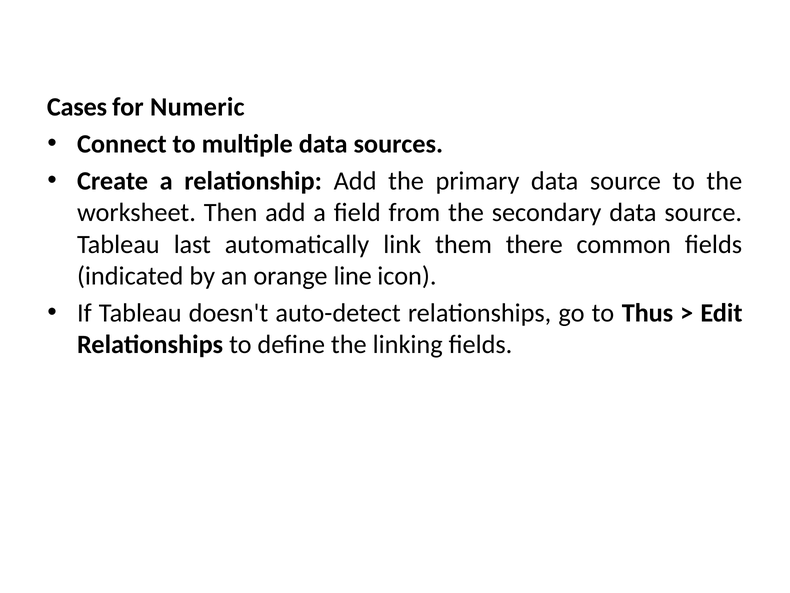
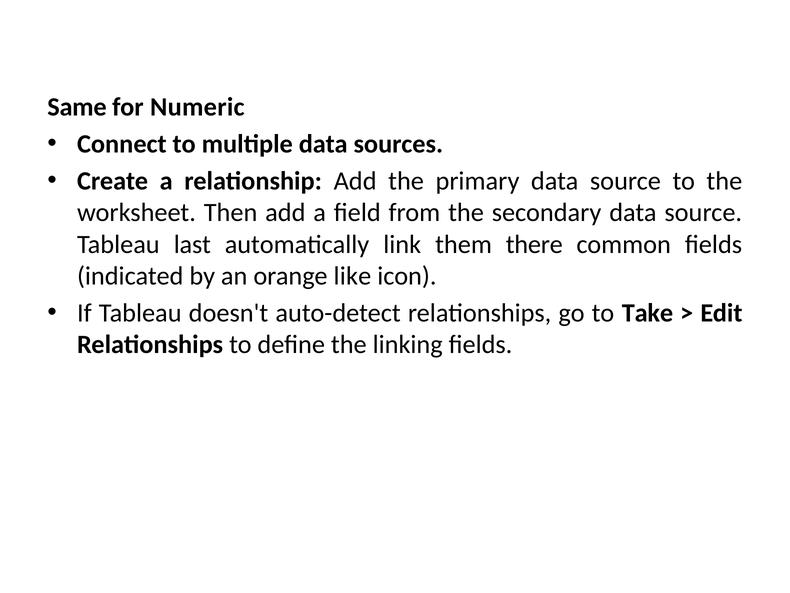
Cases: Cases -> Same (77, 107)
line: line -> like (352, 276)
Thus: Thus -> Take (647, 313)
